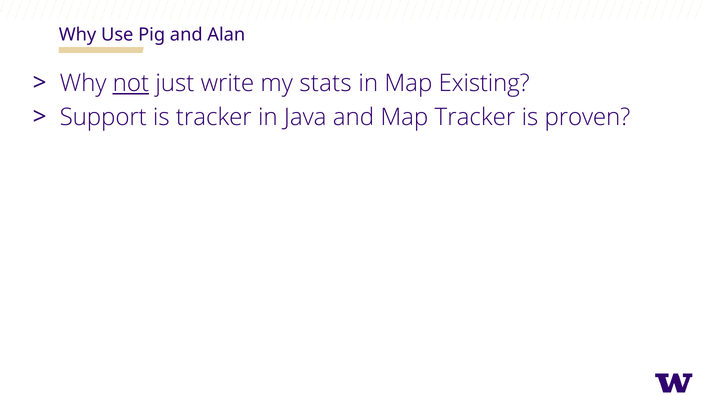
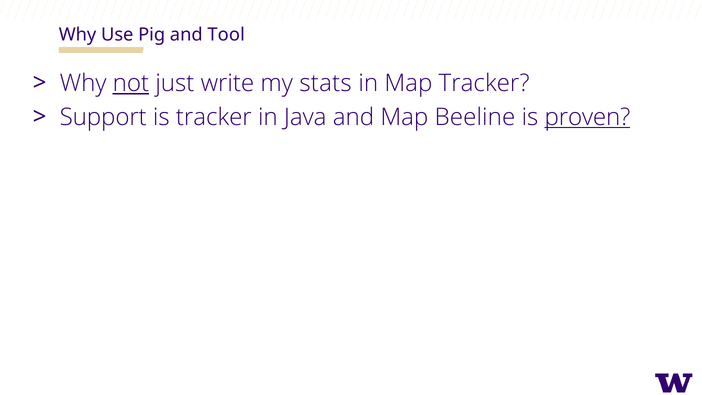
Alan: Alan -> Tool (226, 35)
Map Existing: Existing -> Tracker (484, 83)
Map Tracker: Tracker -> Beeline (475, 117)
proven underline: none -> present (587, 117)
